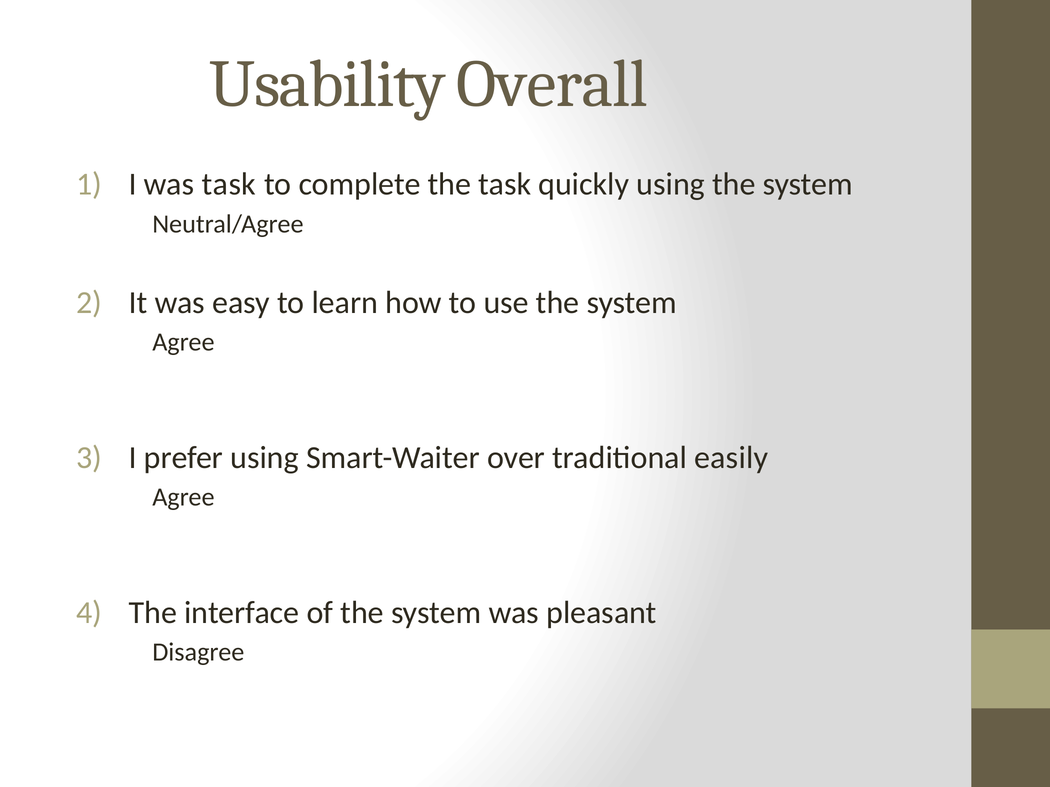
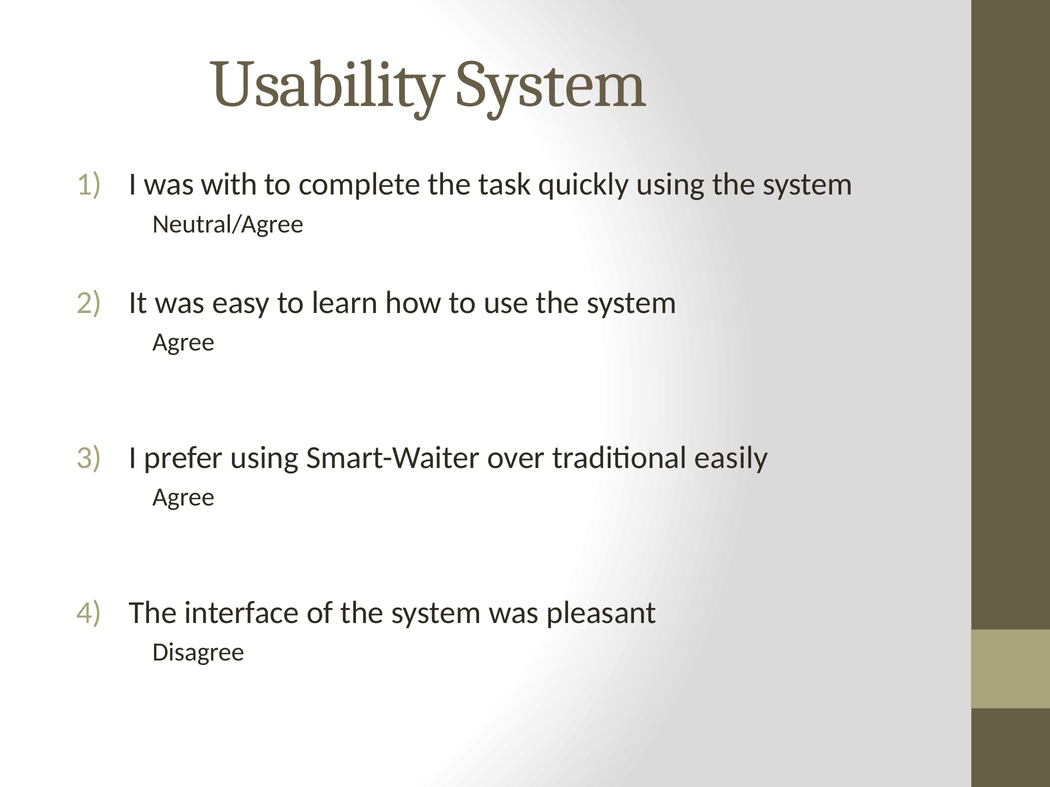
Usability Overall: Overall -> System (552, 84)
was task: task -> with (229, 184)
